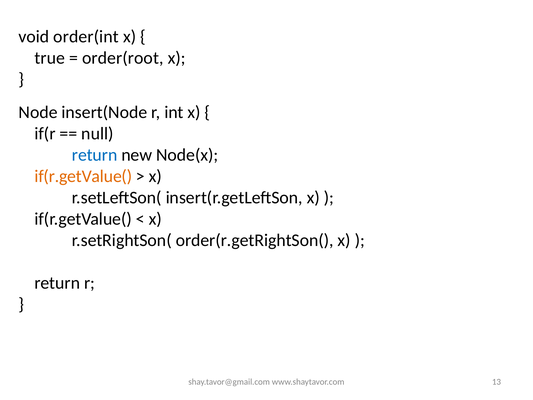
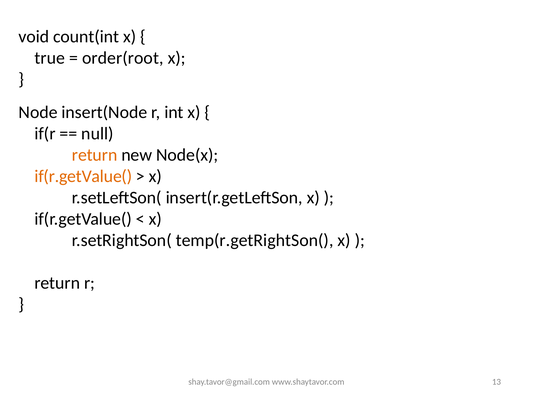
order(int: order(int -> count(int (86, 37)
return colour: blue -> orange (95, 155)
order(r.getRightSon(: order(r.getRightSon( -> temp(r.getRightSon( (255, 240)
